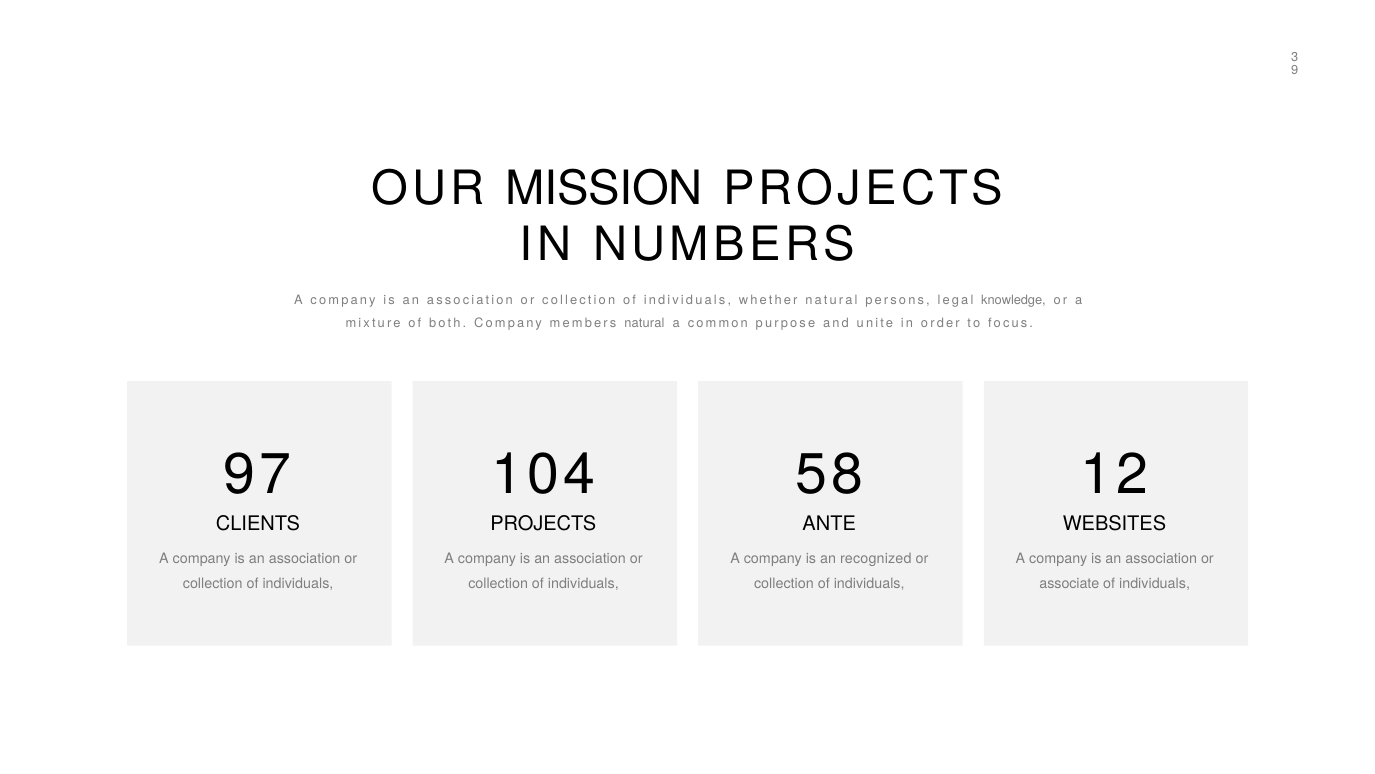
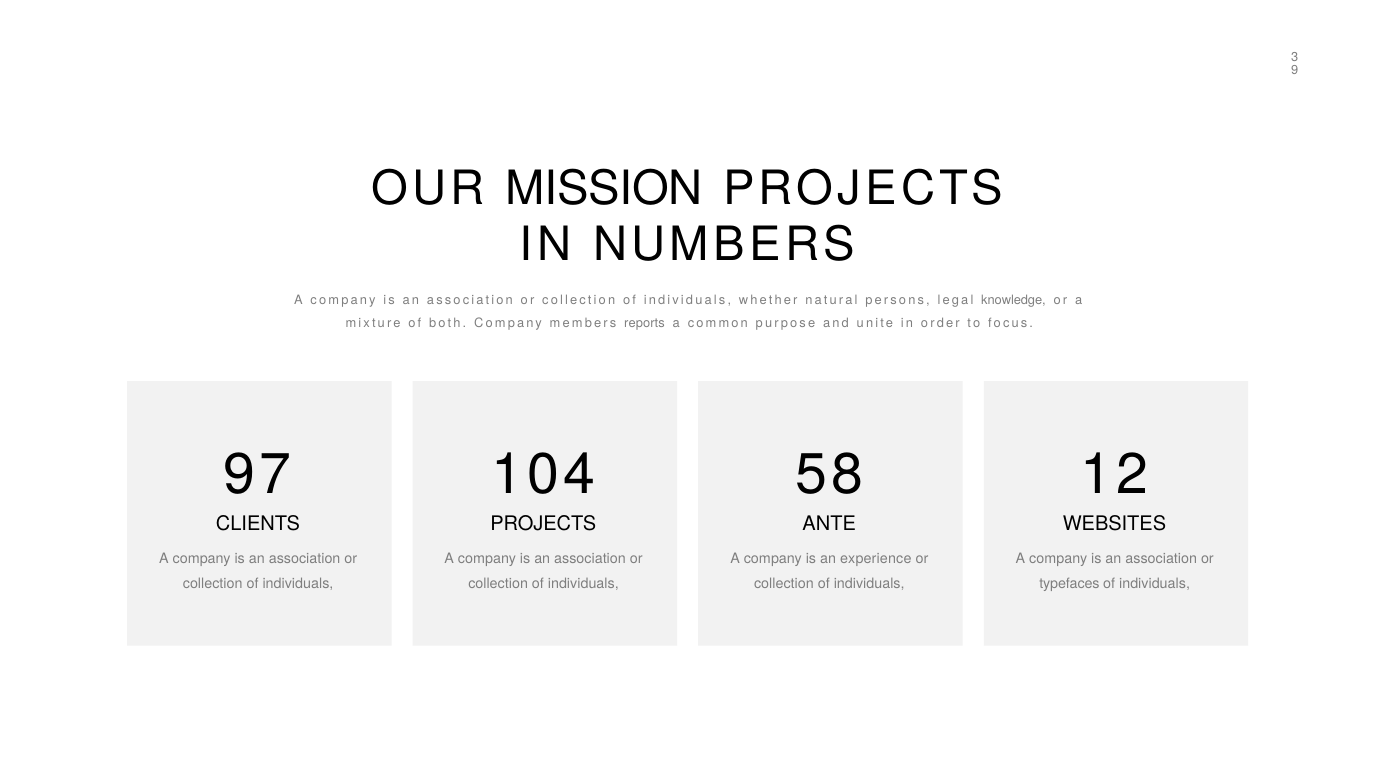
members natural: natural -> reports (644, 323)
recognized: recognized -> experience (876, 558)
associate: associate -> typefaces (1069, 584)
